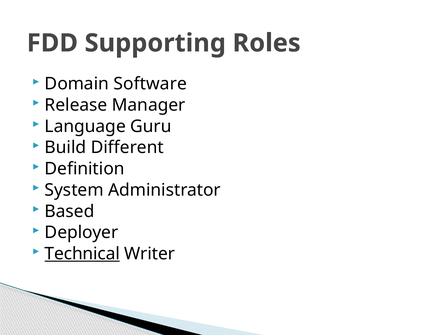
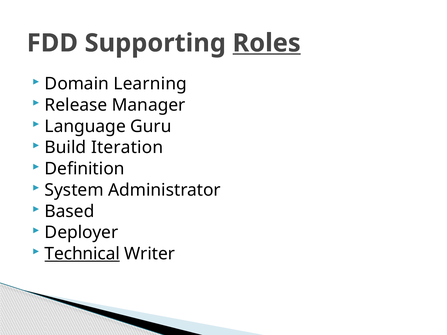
Roles underline: none -> present (267, 43)
Software: Software -> Learning (150, 84)
Different: Different -> Iteration (127, 148)
